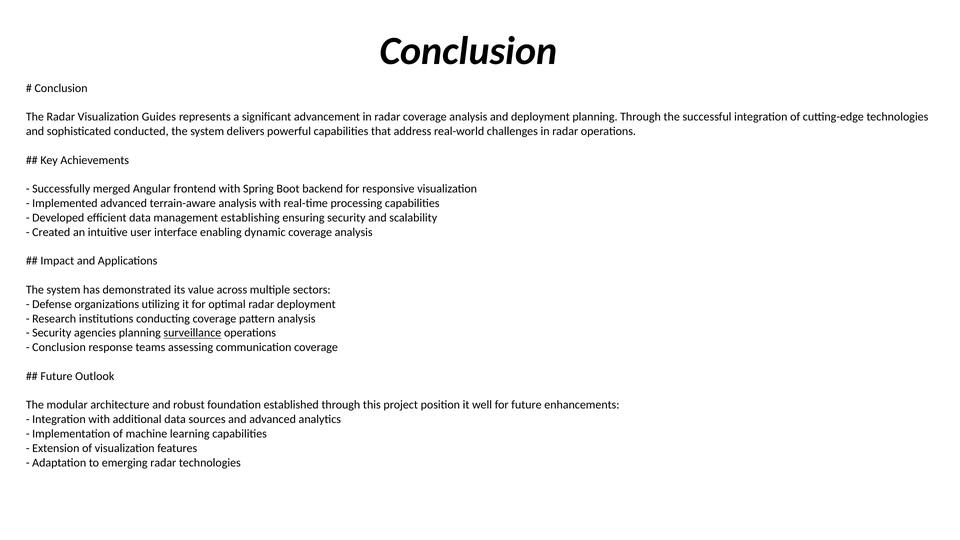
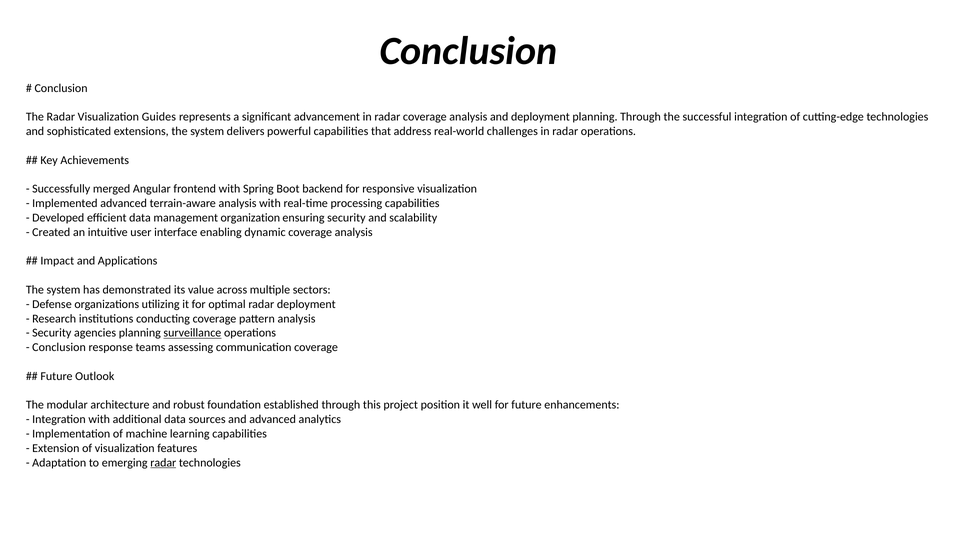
conducted: conducted -> extensions (141, 131)
establishing: establishing -> organization (250, 218)
radar underline: none -> present (163, 463)
